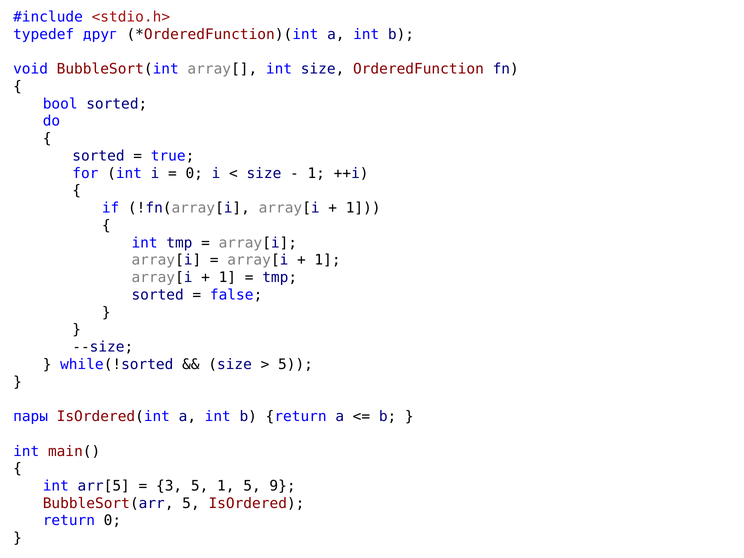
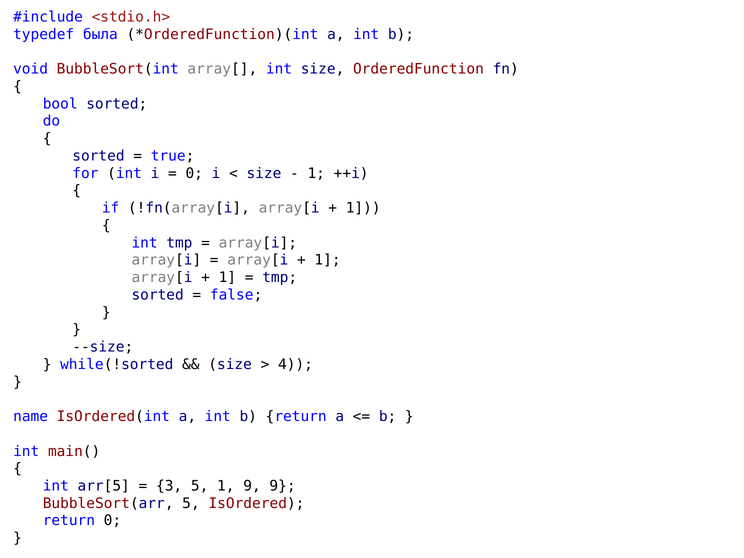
друг: друг -> была (100, 34)
5: 5 -> 4 (296, 364)
пары: пары -> name (31, 416)
1 5: 5 -> 9 (252, 486)
